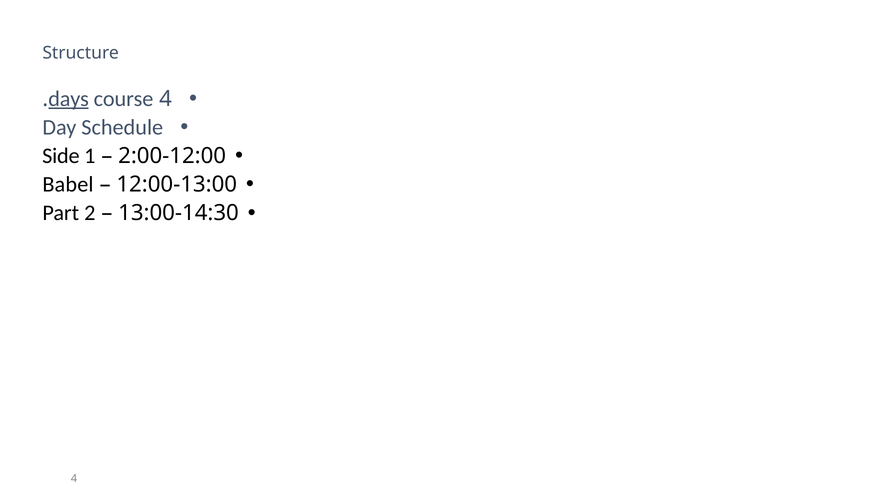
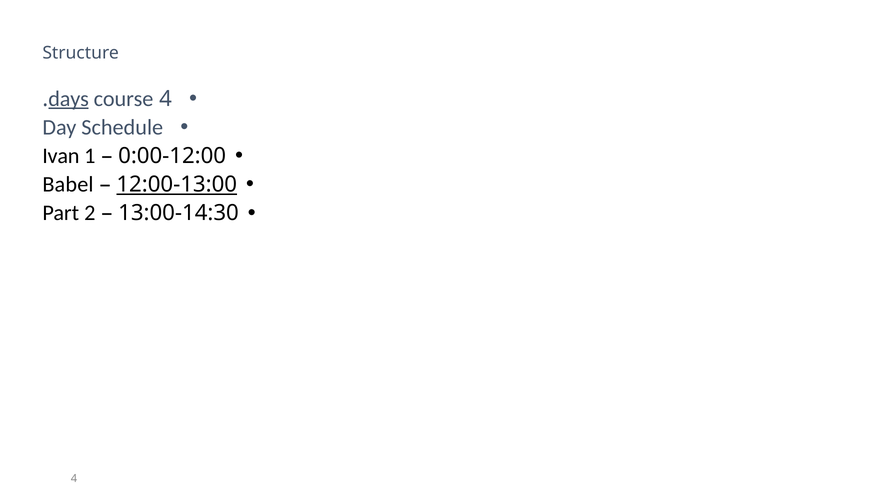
Side: Side -> Ivan (61, 156)
2:00-12:00: 2:00-12:00 -> 0:00-12:00 (172, 156)
12:00-13:00 underline: none -> present (177, 185)
